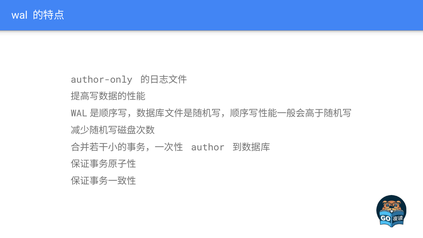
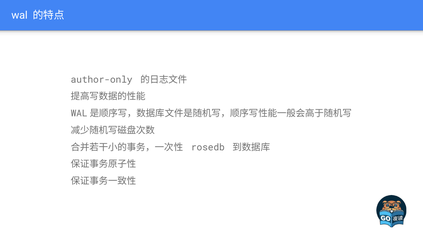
author: author -> rosedb (208, 147)
